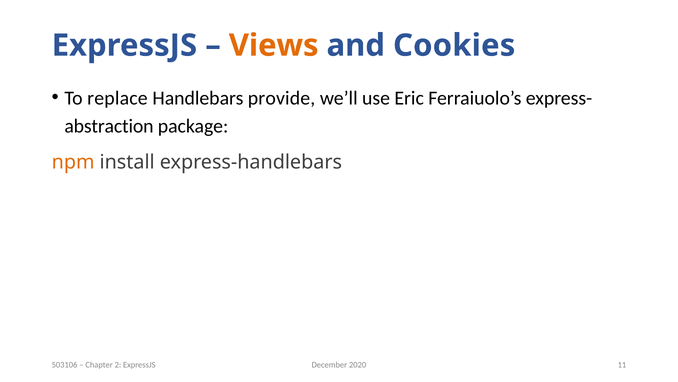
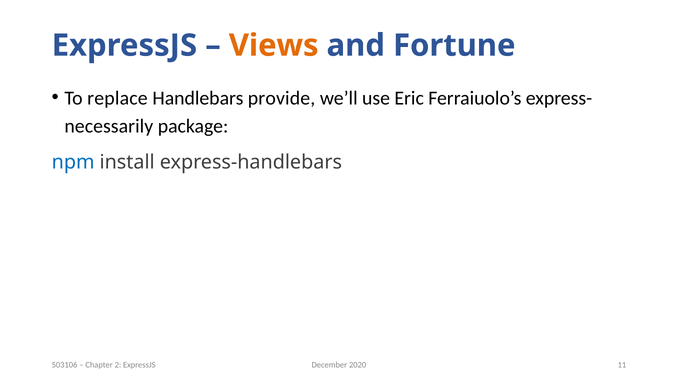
Cookies: Cookies -> Fortune (454, 45)
abstraction: abstraction -> necessarily (109, 126)
npm colour: orange -> blue (73, 162)
